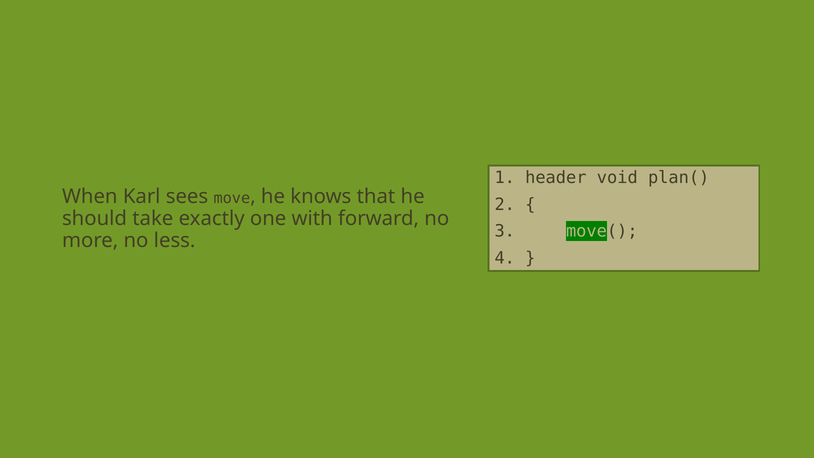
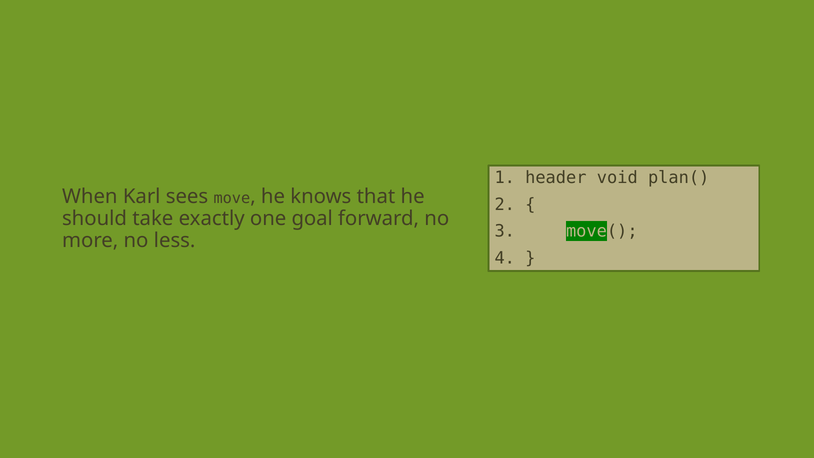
with: with -> goal (312, 218)
